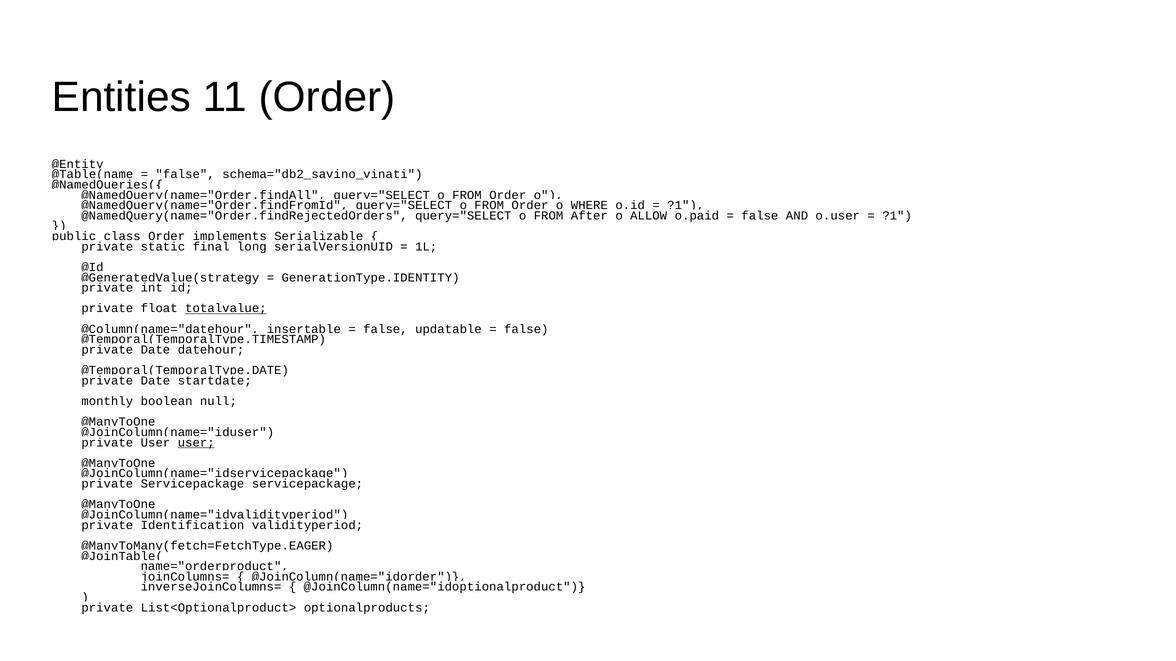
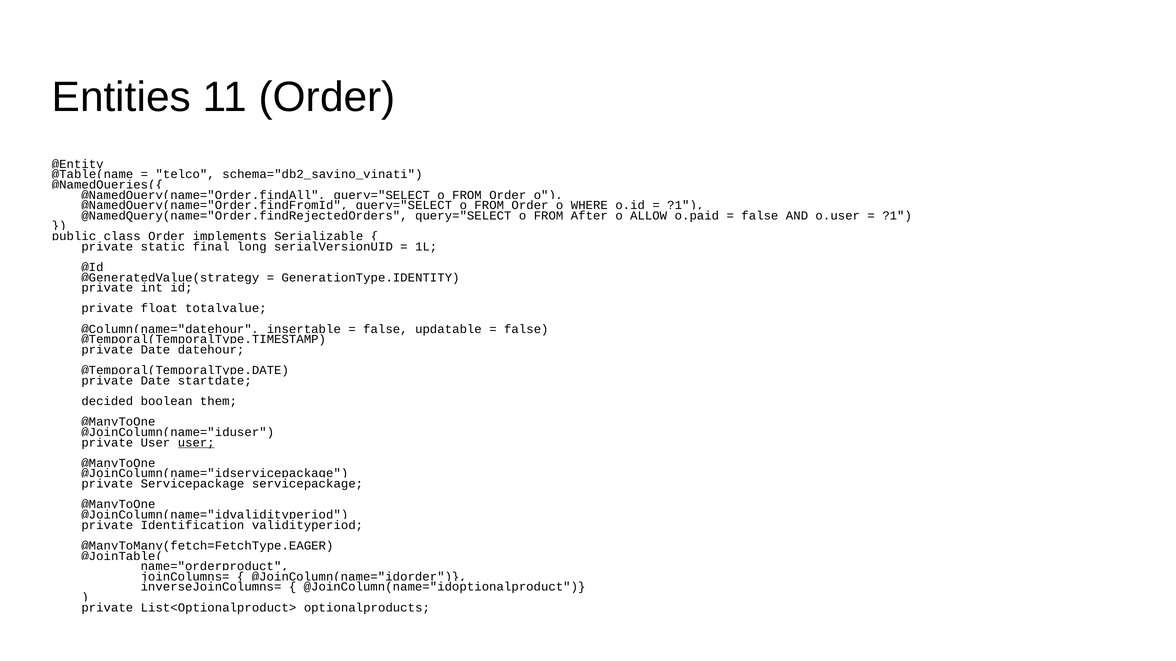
false: false -> telco (185, 174)
totalvalue underline: present -> none (226, 309)
monthly: monthly -> decided (107, 402)
null: null -> them (218, 402)
